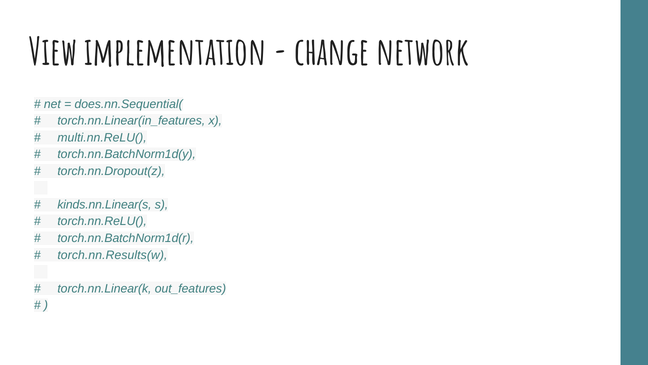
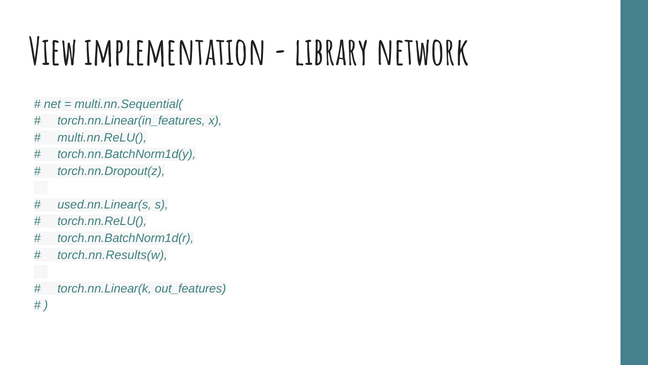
change: change -> library (332, 53)
does.nn.Sequential(: does.nn.Sequential( -> multi.nn.Sequential( (129, 104)
kinds.nn.Linear(s: kinds.nn.Linear(s -> used.nn.Linear(s (104, 204)
